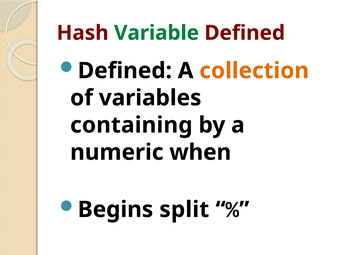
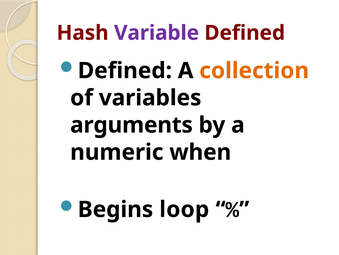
Variable colour: green -> purple (157, 33)
containing: containing -> arguments (131, 125)
split: split -> loop (184, 209)
